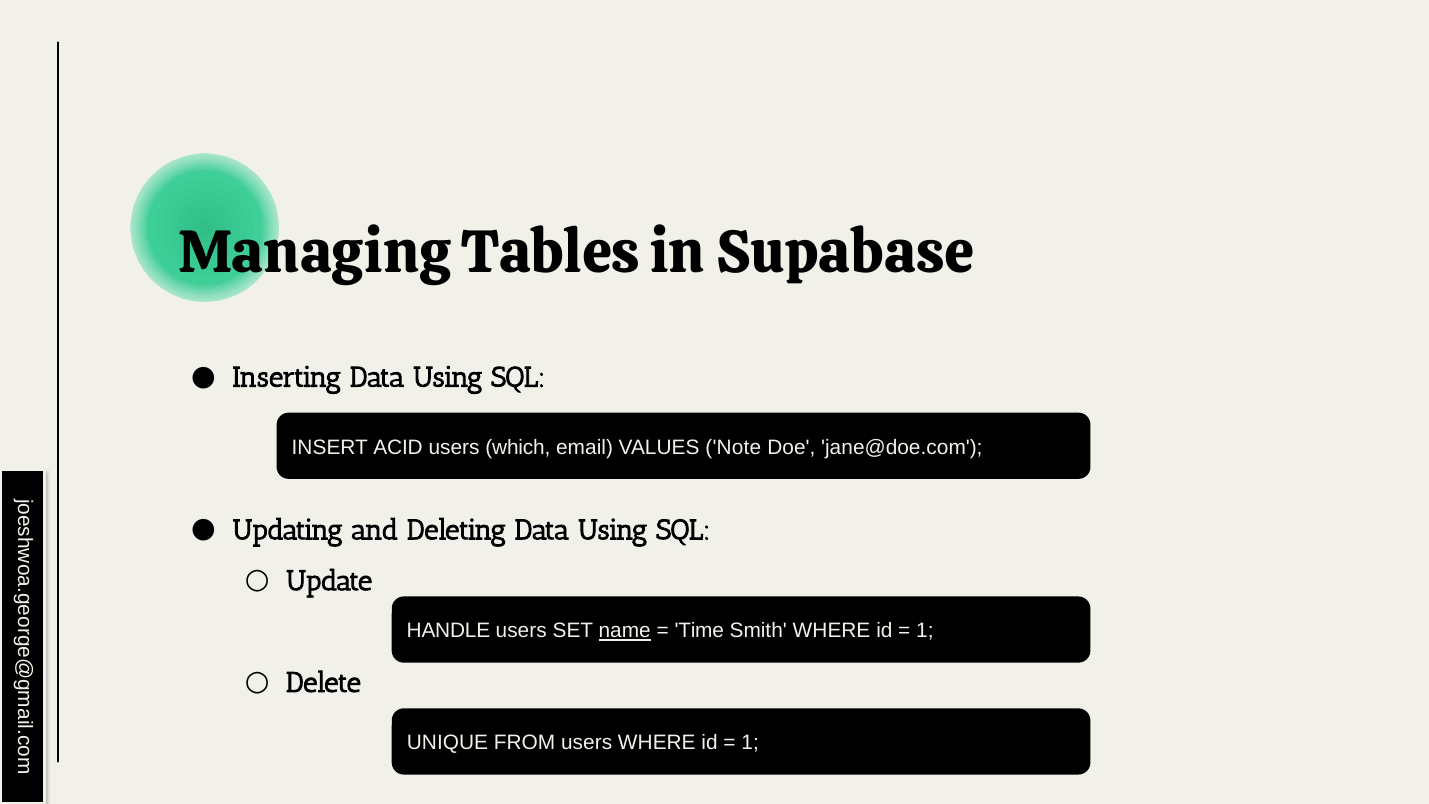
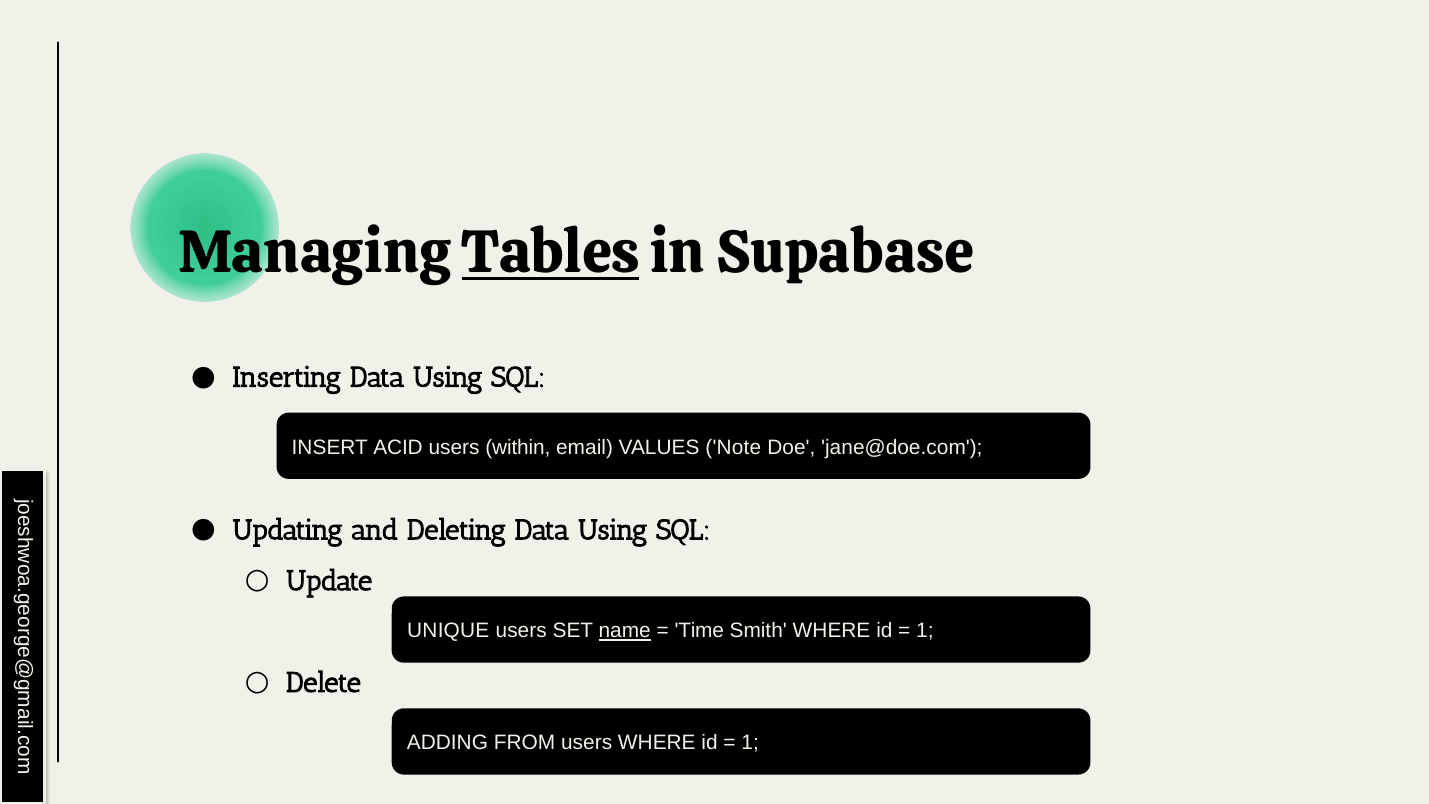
Tables underline: none -> present (551, 253)
which: which -> within (518, 447)
HANDLE: HANDLE -> UNIQUE (448, 631)
UNIQUE: UNIQUE -> ADDING (447, 743)
